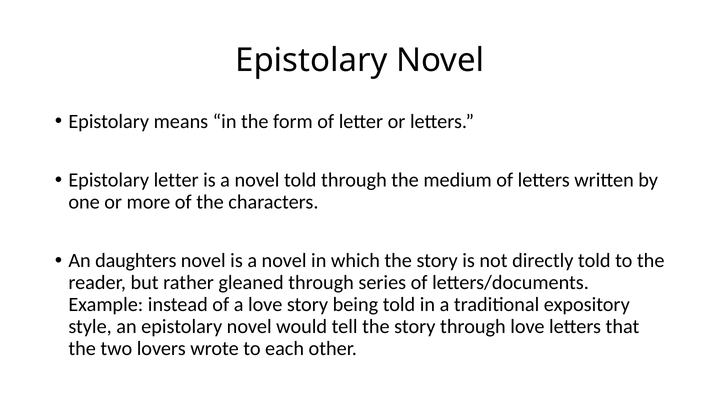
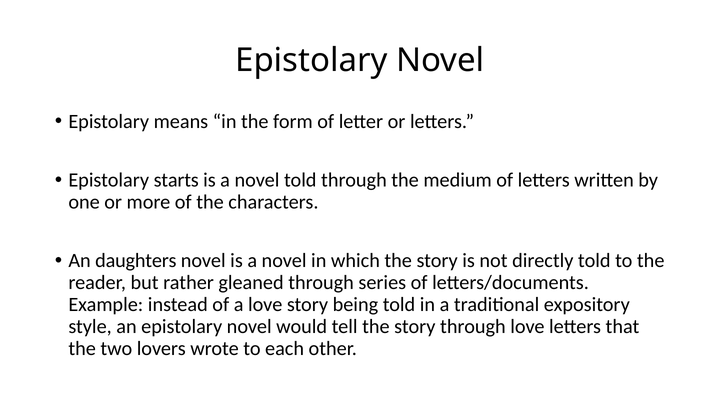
Epistolary letter: letter -> starts (176, 180)
